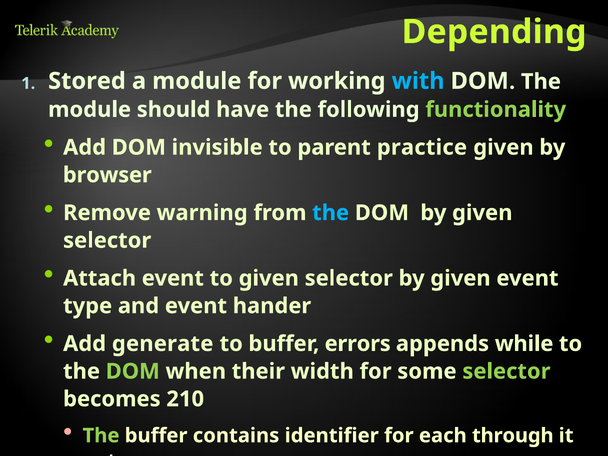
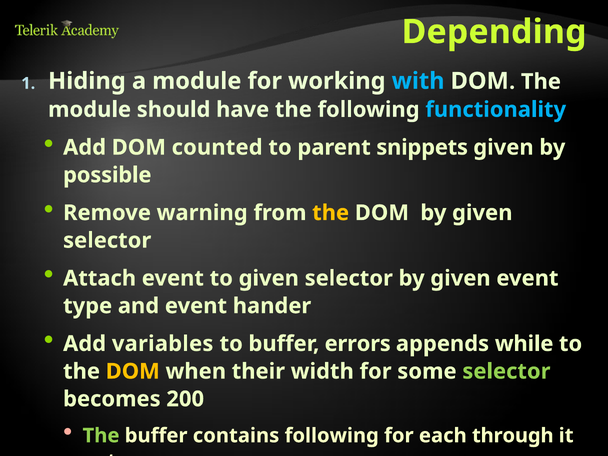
Stored: Stored -> Hiding (87, 81)
functionality colour: light green -> light blue (496, 110)
invisible: invisible -> counted (217, 147)
practice: practice -> snippets (422, 147)
browser: browser -> possible (107, 175)
the colour: light blue -> yellow (331, 213)
generate: generate -> variables (163, 344)
DOM colour: light green -> yellow (133, 371)
210: 210 -> 200 (185, 399)
contains identifier: identifier -> following (332, 436)
